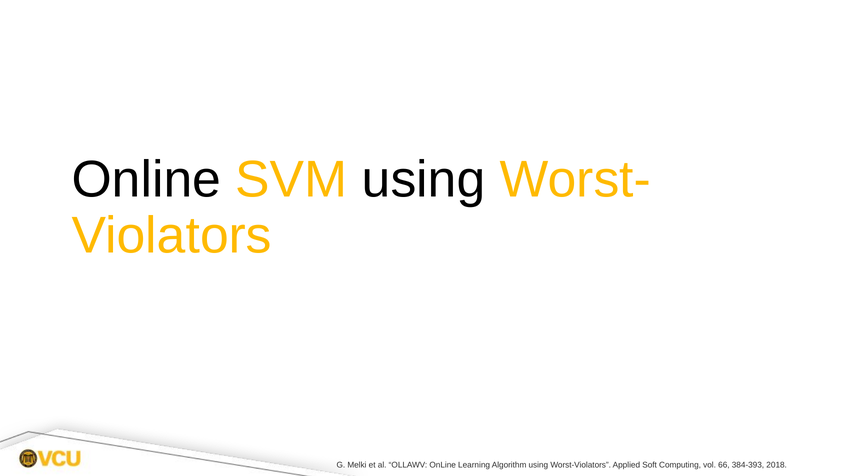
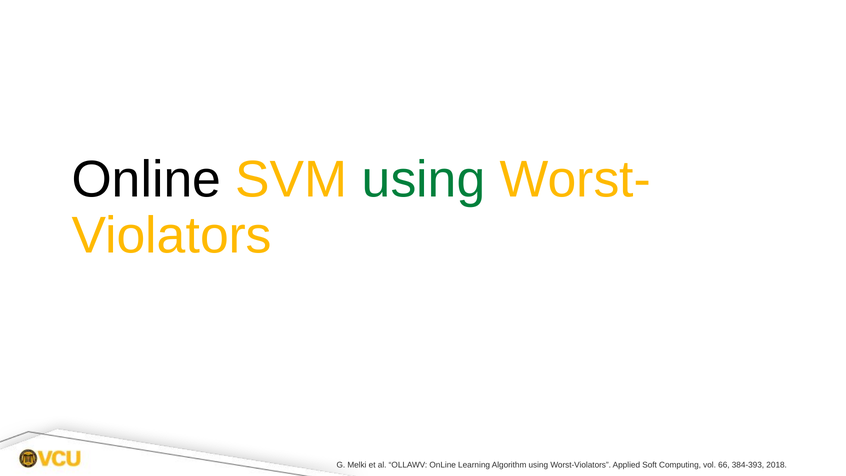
using colour: black -> green (424, 180)
